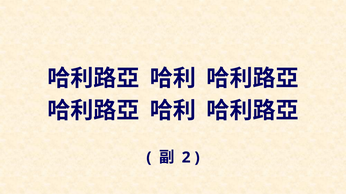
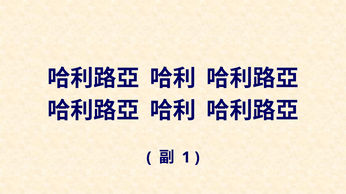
2: 2 -> 1 (186, 158)
